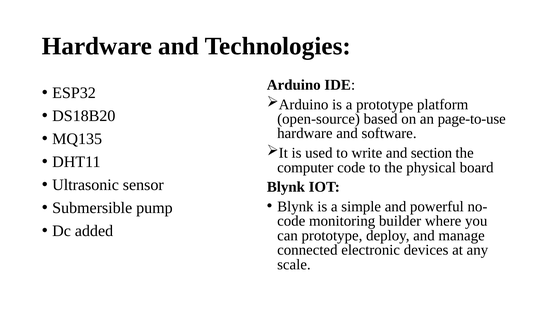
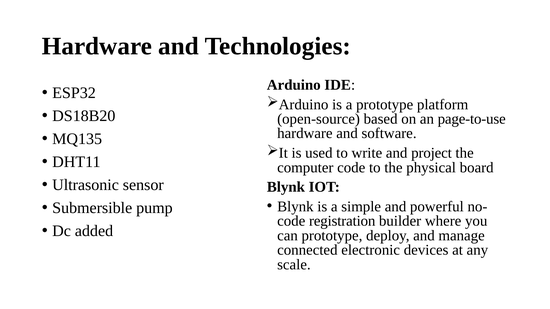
section: section -> project (432, 153)
monitoring: monitoring -> registration (342, 221)
